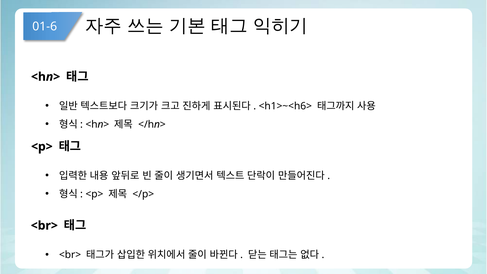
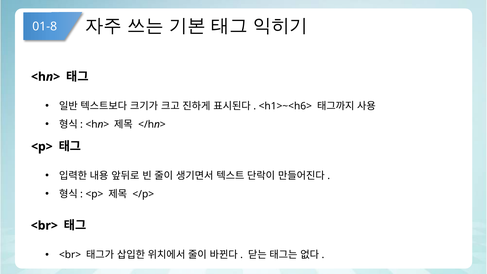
01-6: 01-6 -> 01-8 (45, 26)
